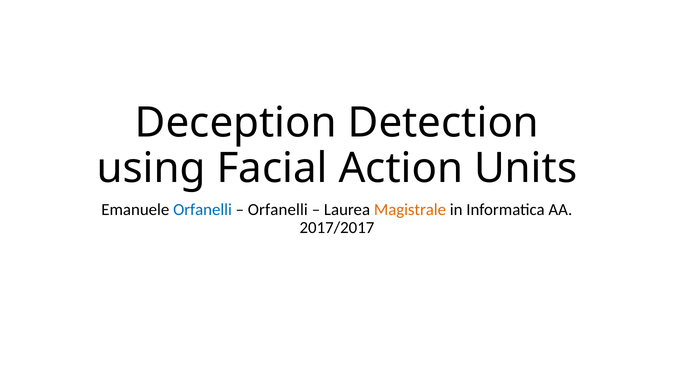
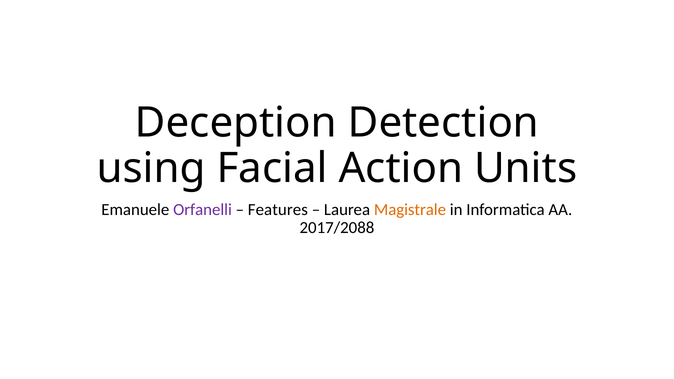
Orfanelli colour: blue -> purple (203, 210)
Orfanelli: Orfanelli -> Features (278, 210)
2017/2017: 2017/2017 -> 2017/2088 (337, 228)
